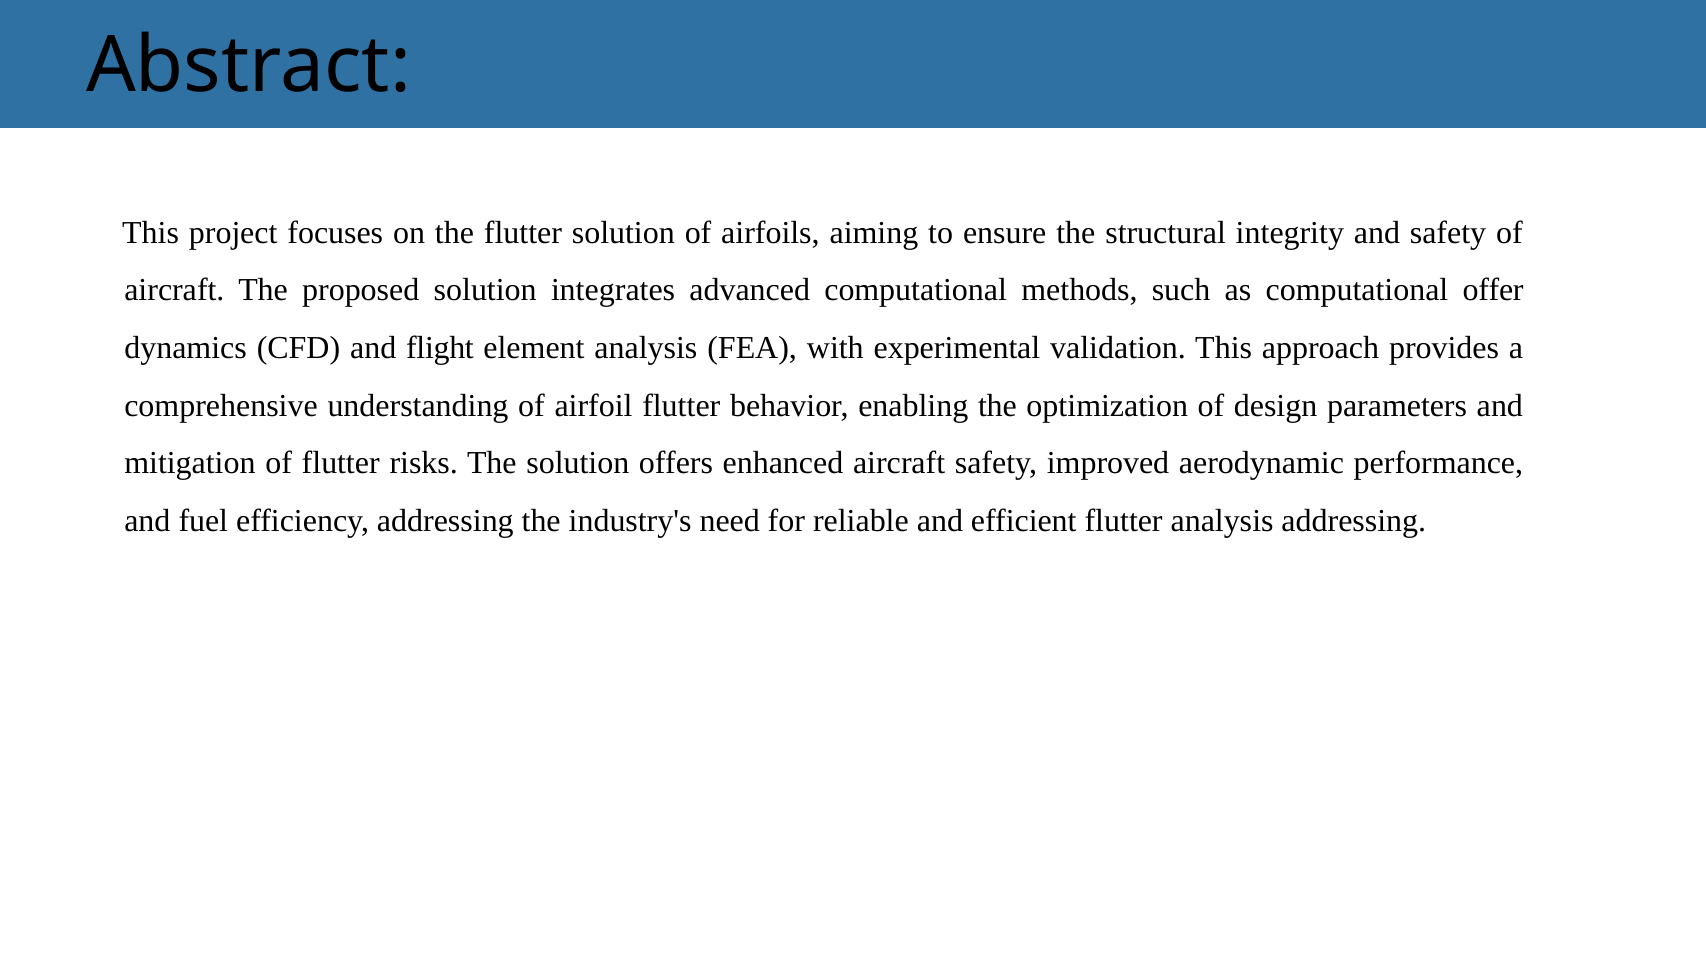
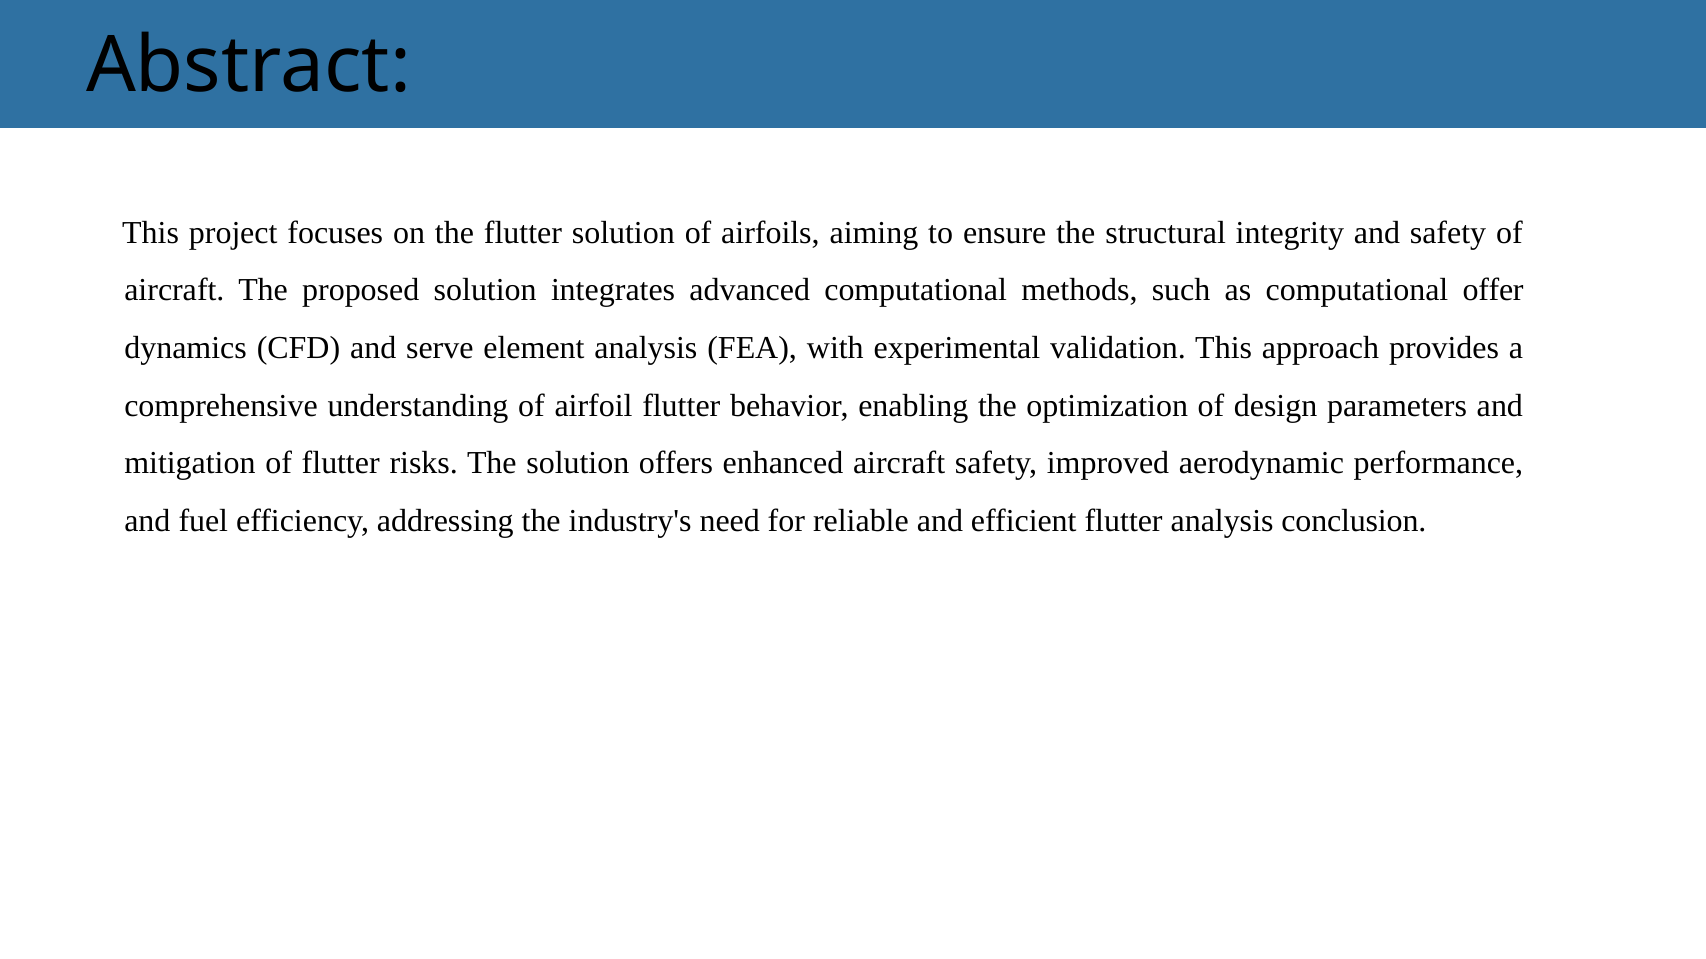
flight: flight -> serve (440, 348)
analysis addressing: addressing -> conclusion (1354, 521)
